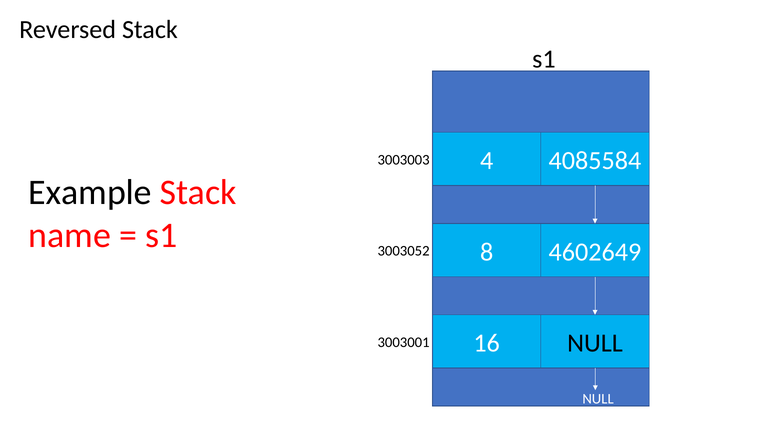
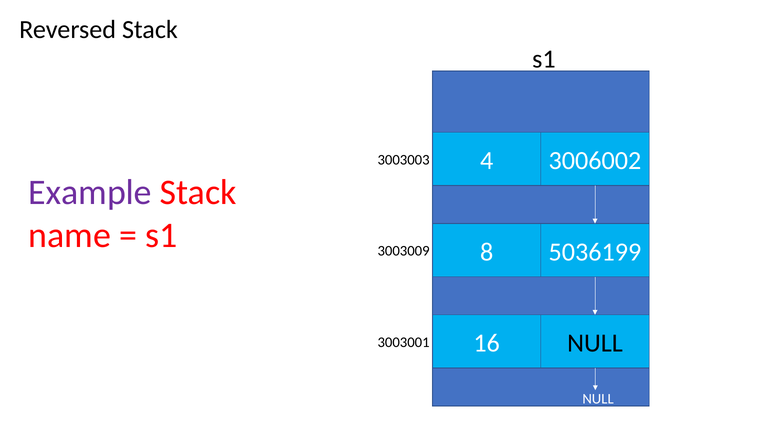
4085584: 4085584 -> 3006002 (595, 161)
Example colour: black -> purple (90, 192)
4602649: 4602649 -> 5036199 (595, 252)
3003052: 3003052 -> 3003009 (404, 251)
